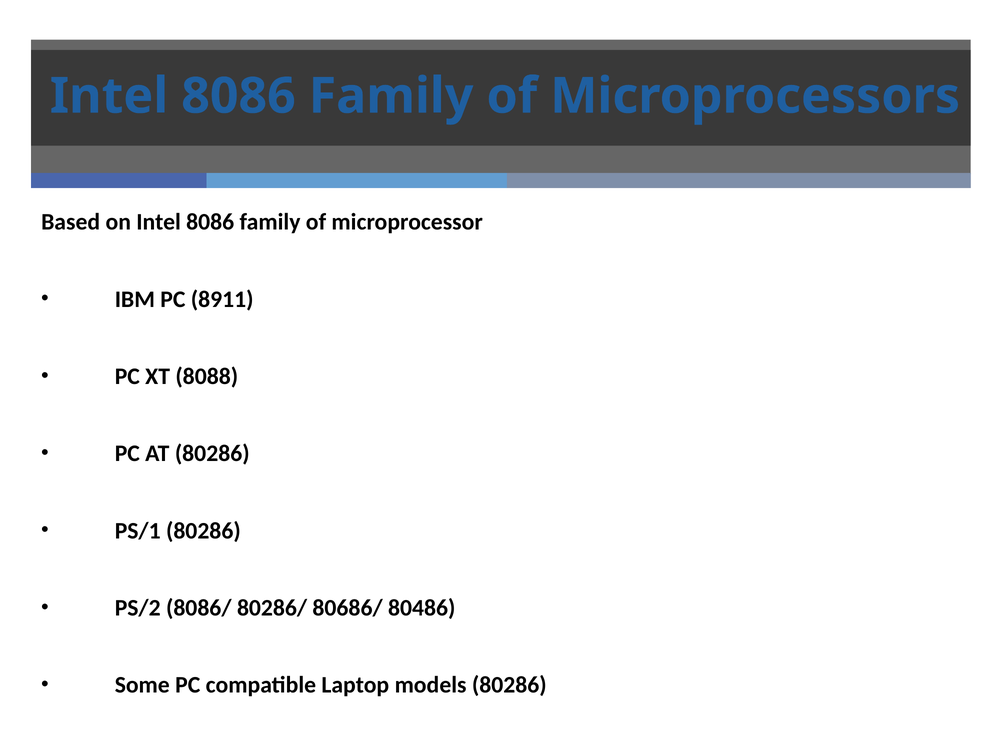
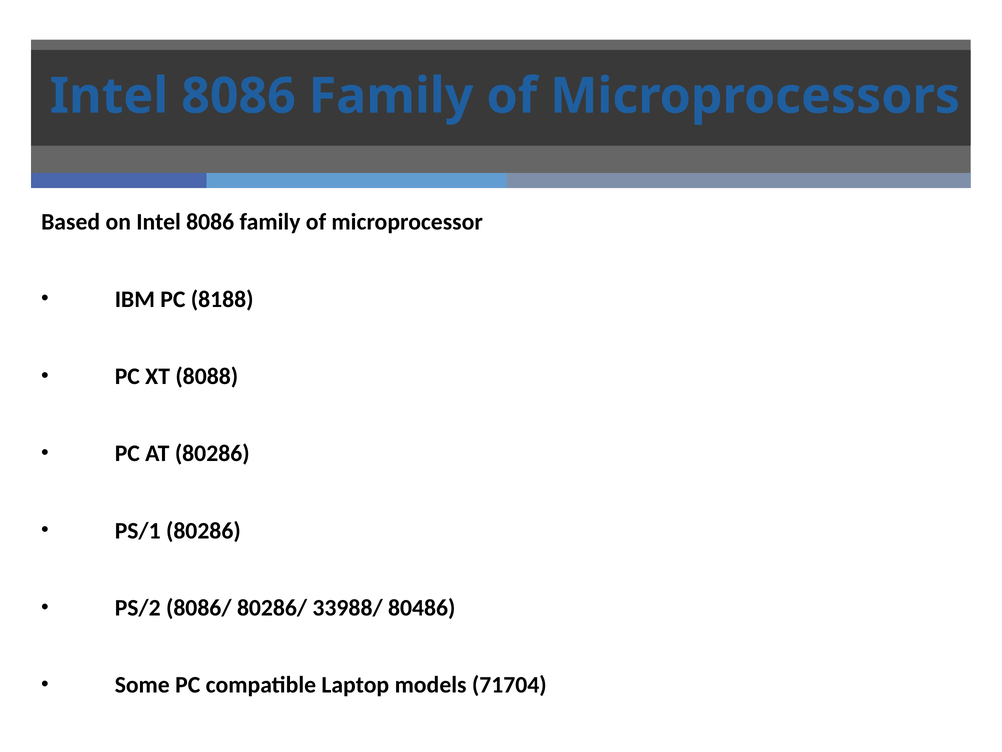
8911: 8911 -> 8188 (222, 299)
80686/: 80686/ -> 33988/ (348, 608)
models 80286: 80286 -> 71704 (509, 685)
